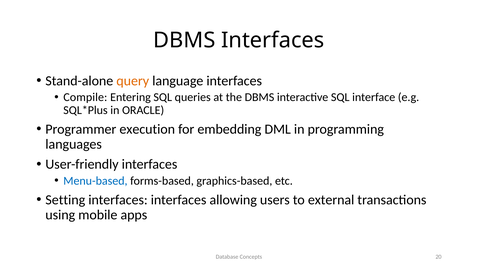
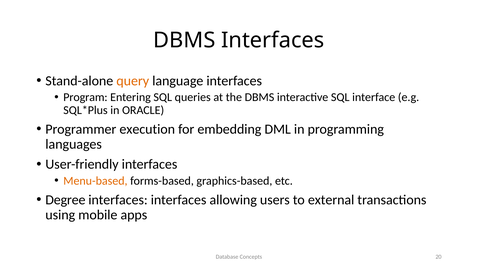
Compile: Compile -> Program (85, 97)
Menu-based colour: blue -> orange (95, 181)
Setting: Setting -> Degree (65, 200)
